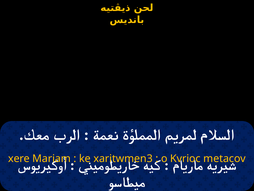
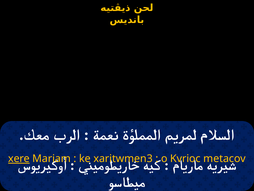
xere underline: none -> present (19, 158)
